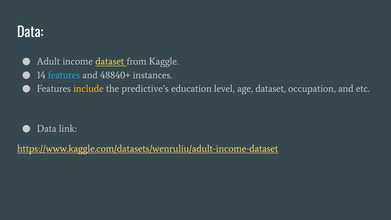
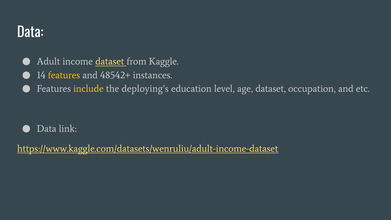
features colour: light blue -> yellow (64, 75)
48840+: 48840+ -> 48542+ (115, 75)
predictive’s: predictive’s -> deploying’s (145, 89)
